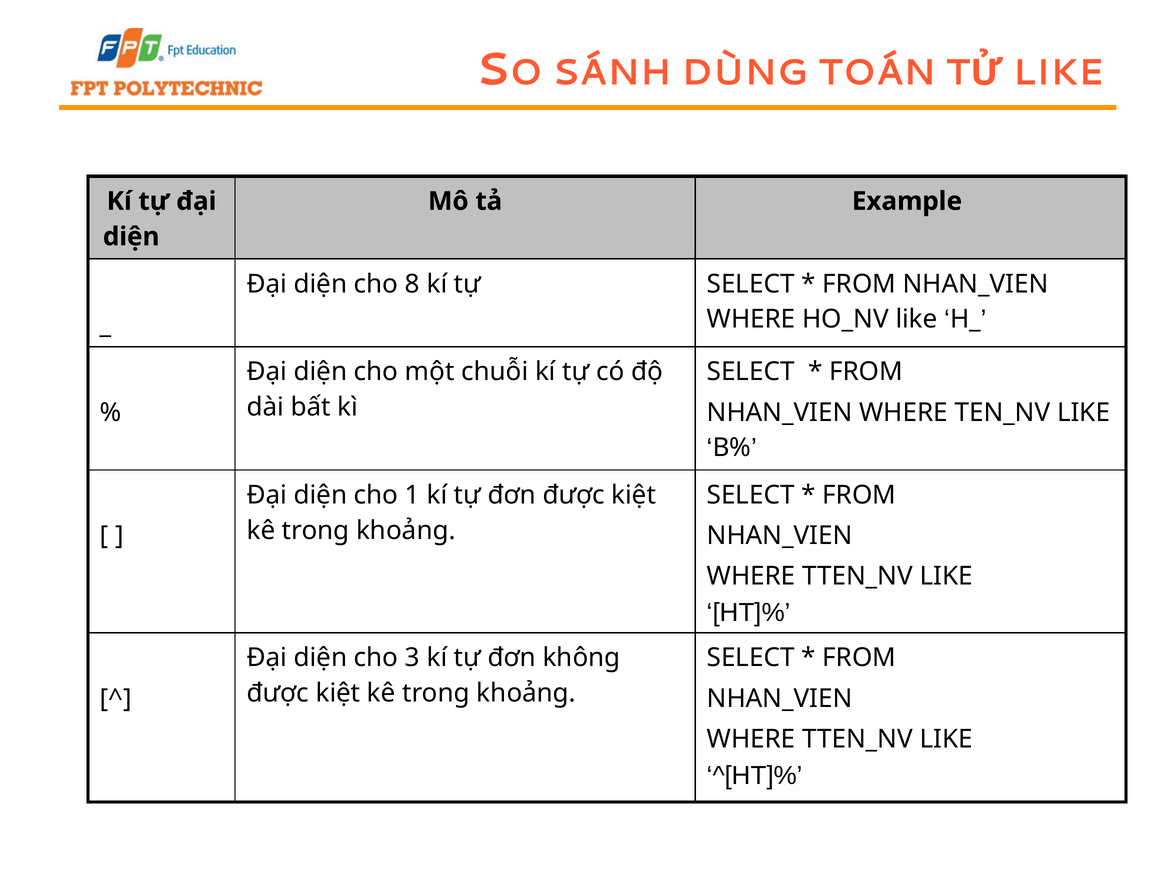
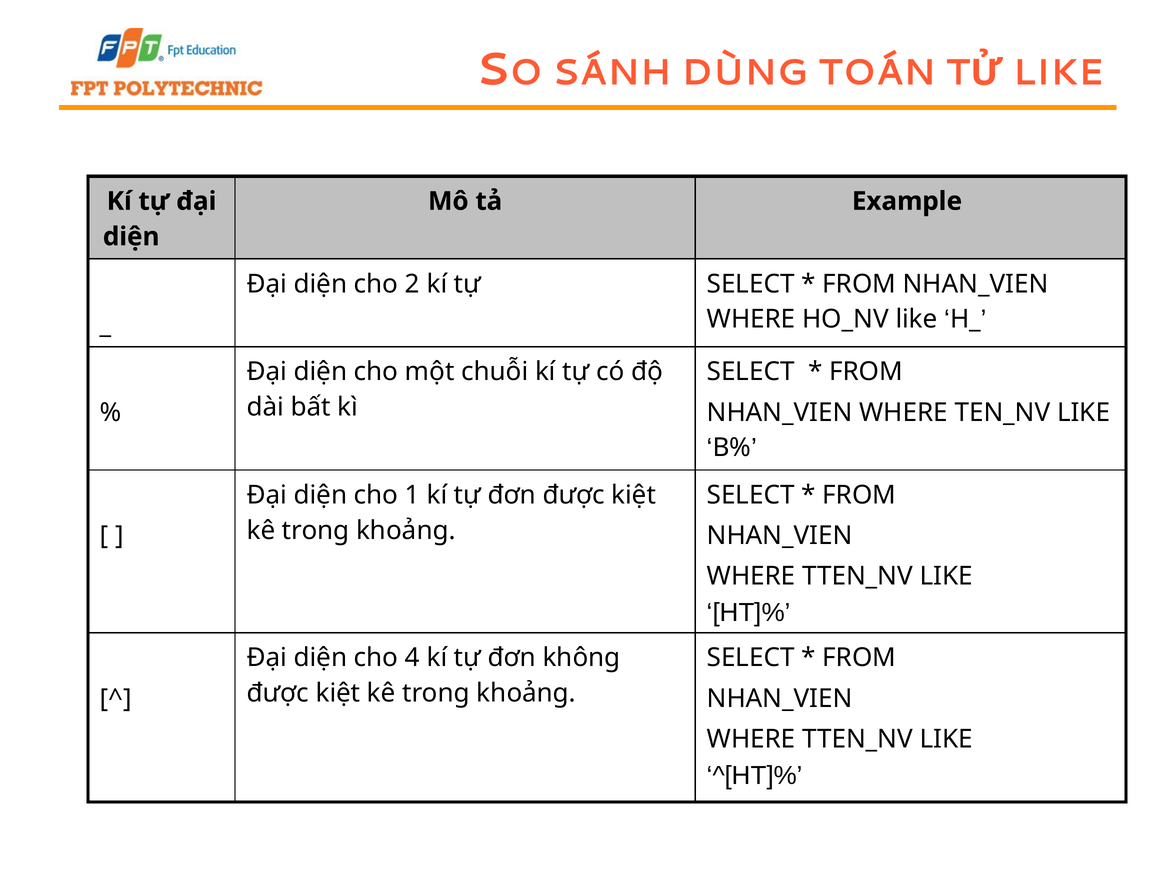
8: 8 -> 2 (412, 284)
3: 3 -> 4 (412, 658)
